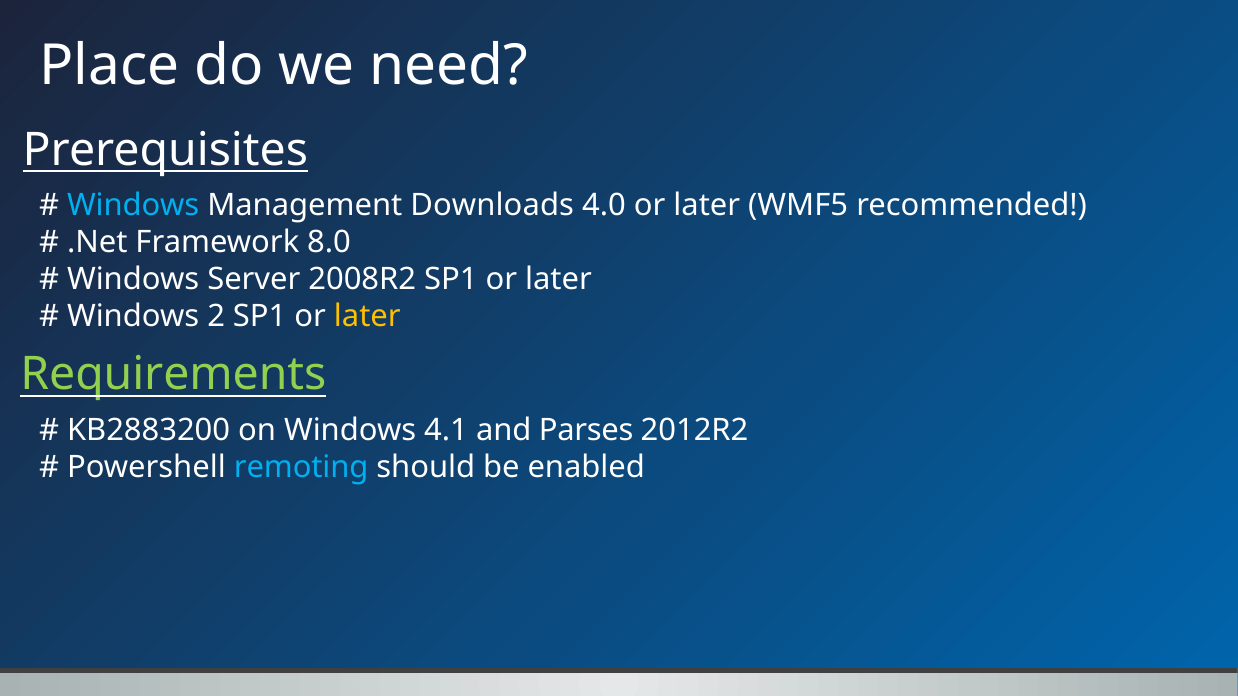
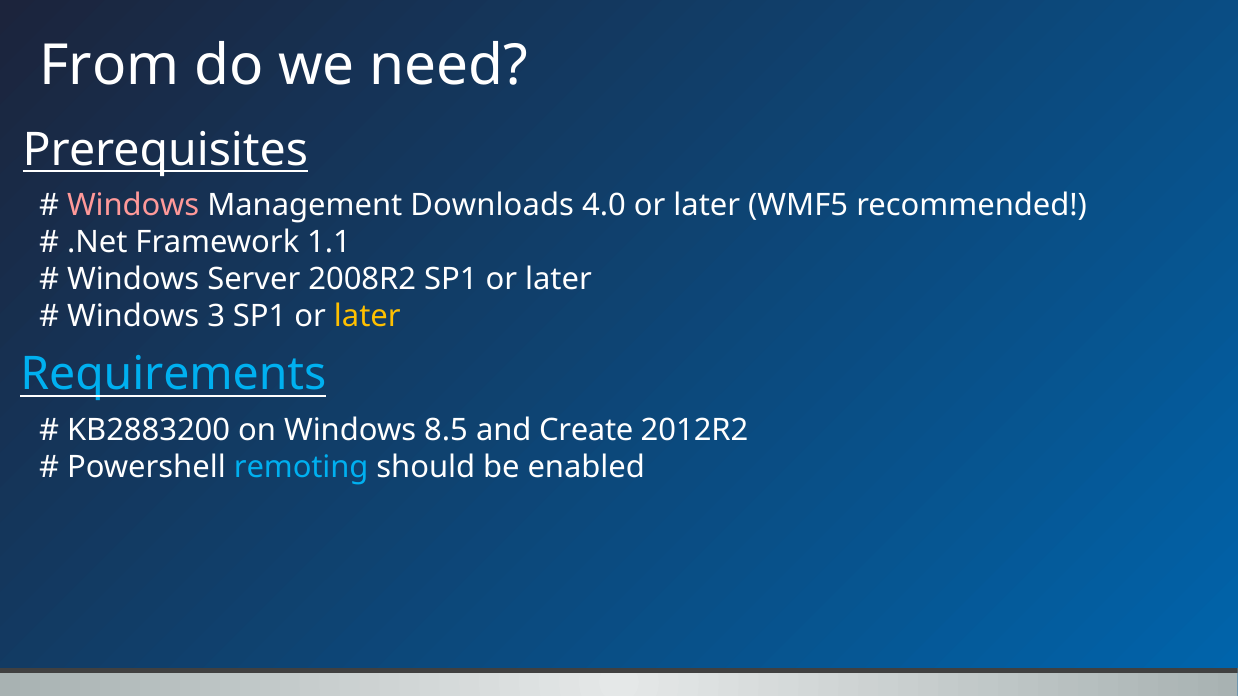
Place: Place -> From (109, 66)
Windows colour: light blue -> pink (133, 205)
8.0: 8.0 -> 1.1 (329, 242)
2: 2 -> 3 (216, 317)
Requirements colour: light green -> light blue (173, 375)
4.1: 4.1 -> 8.5 (446, 430)
Parses: Parses -> Create (586, 430)
